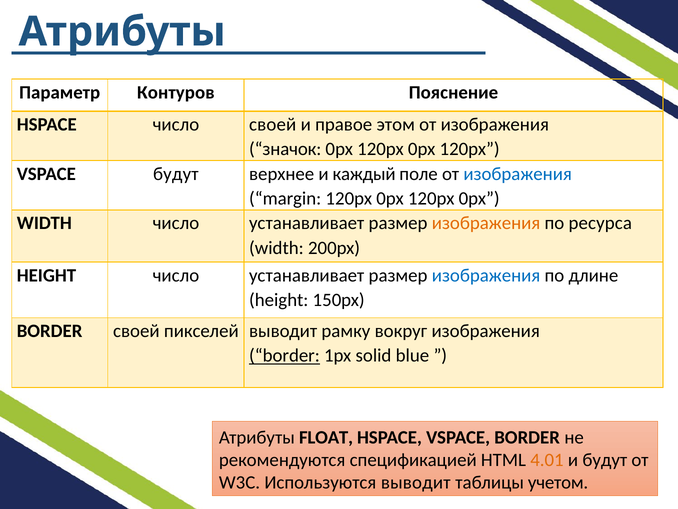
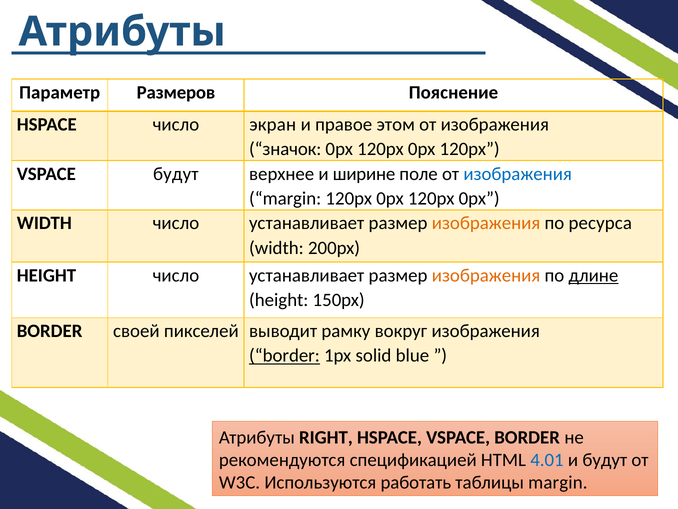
Контуров: Контуров -> Размеров (176, 92)
число своей: своей -> экран (273, 124)
каждый: каждый -> ширине (364, 174)
изображения colour: blue -> orange (486, 275)
длине underline: none -> present (593, 275)
FLOAT: FLOAT -> RIGHT (326, 437)
4.01 colour: orange -> blue (547, 460)
Используются выводит: выводит -> работать (416, 482)
таблицы учетом: учетом -> margin (558, 482)
